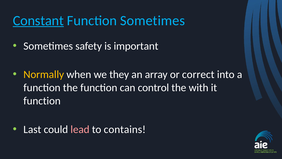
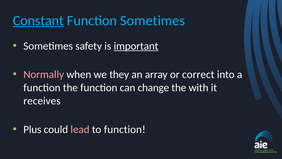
important underline: none -> present (136, 46)
Normally colour: yellow -> pink (44, 74)
control: control -> change (153, 88)
function: function -> receives (42, 101)
Last: Last -> Plus (32, 129)
to contains: contains -> function (125, 129)
